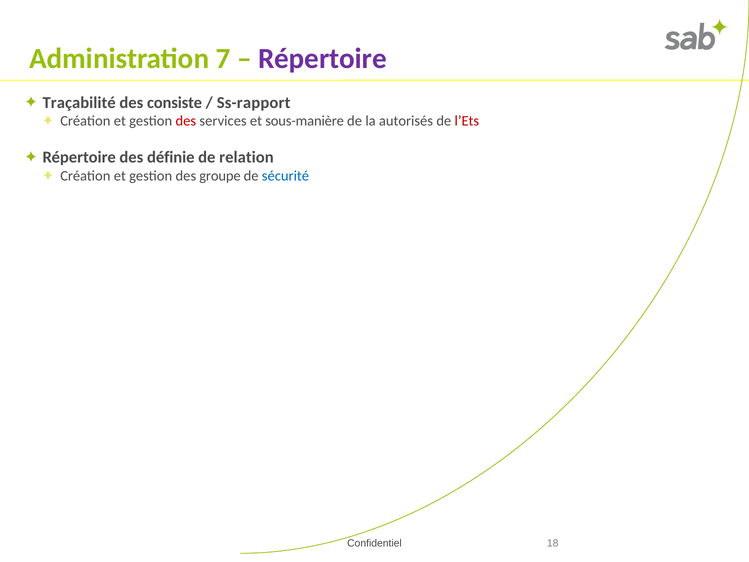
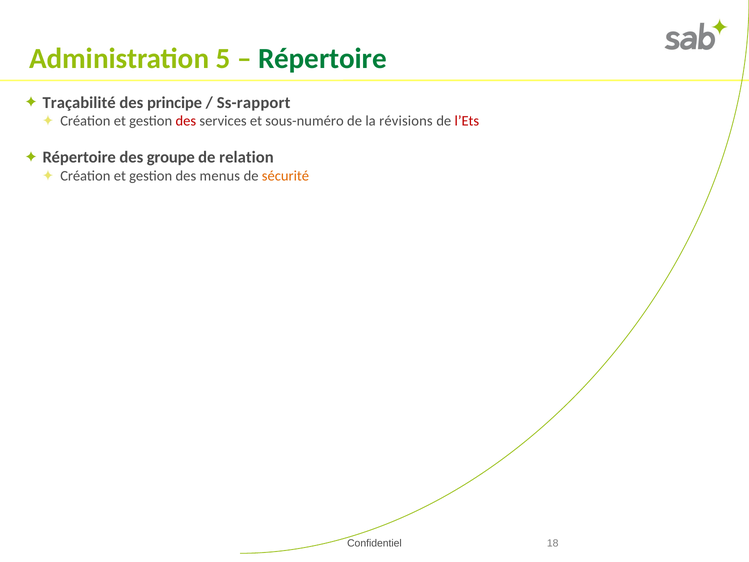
7: 7 -> 5 (223, 58)
Répertoire colour: purple -> green (322, 58)
consiste: consiste -> principe (175, 102)
sous-manière: sous-manière -> sous-numéro (305, 121)
autorisés: autorisés -> révisions (406, 121)
définie: définie -> groupe (171, 157)
groupe: groupe -> menus (220, 176)
sécurité colour: blue -> orange (285, 176)
